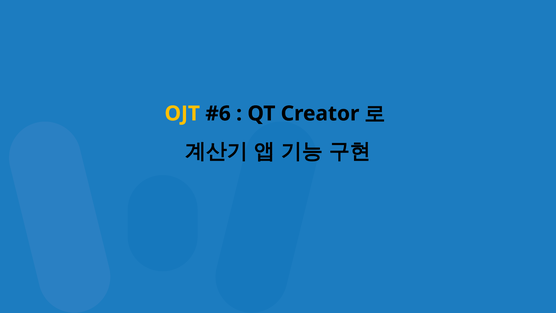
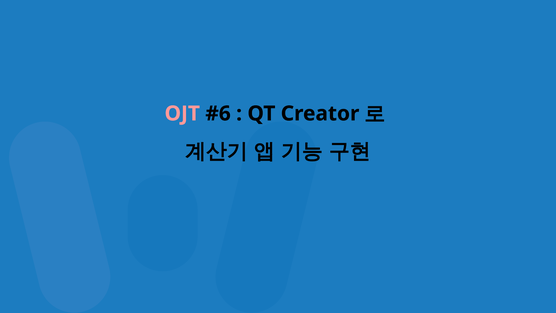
OJT colour: yellow -> pink (182, 113)
